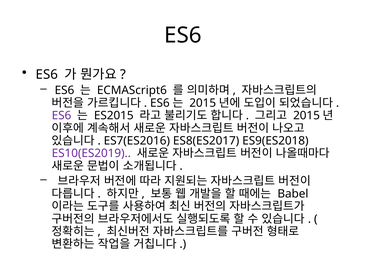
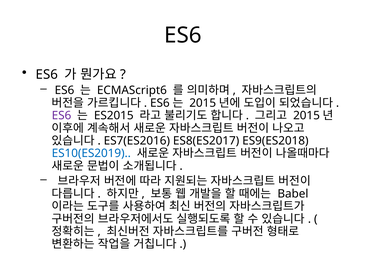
ES10(ES2019 colour: purple -> blue (91, 154)
